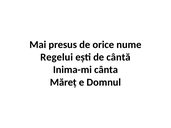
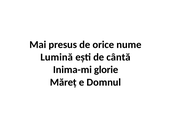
Regelui: Regelui -> Lumină (57, 57)
cânta: cânta -> glorie (106, 70)
